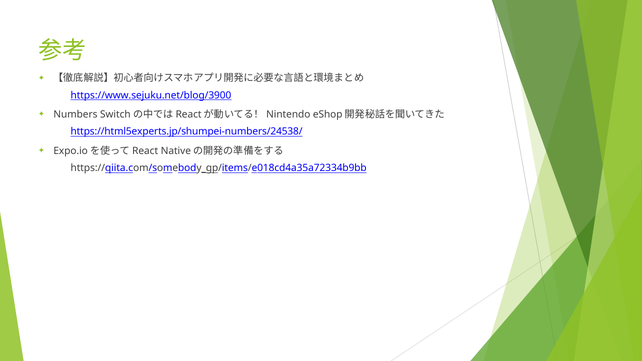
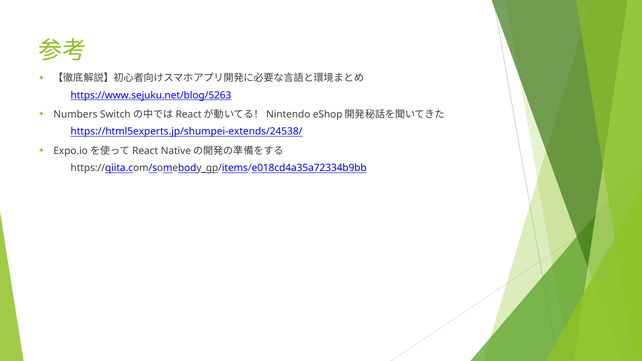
https://www.sejuku.net/blog/3900: https://www.sejuku.net/blog/3900 -> https://www.sejuku.net/blog/5263 (151, 95)
https://html5experts.jp/shumpei-numbers/24538/: https://html5experts.jp/shumpei-numbers/24538/ -> https://html5experts.jp/shumpei-extends/24538/ (186, 132)
